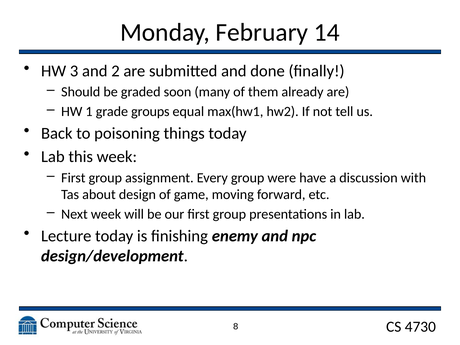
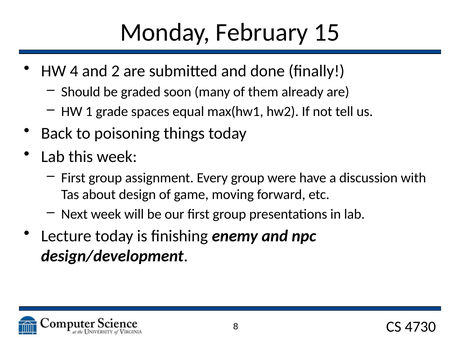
14: 14 -> 15 (327, 32)
3: 3 -> 4 (74, 71)
groups: groups -> spaces (150, 112)
